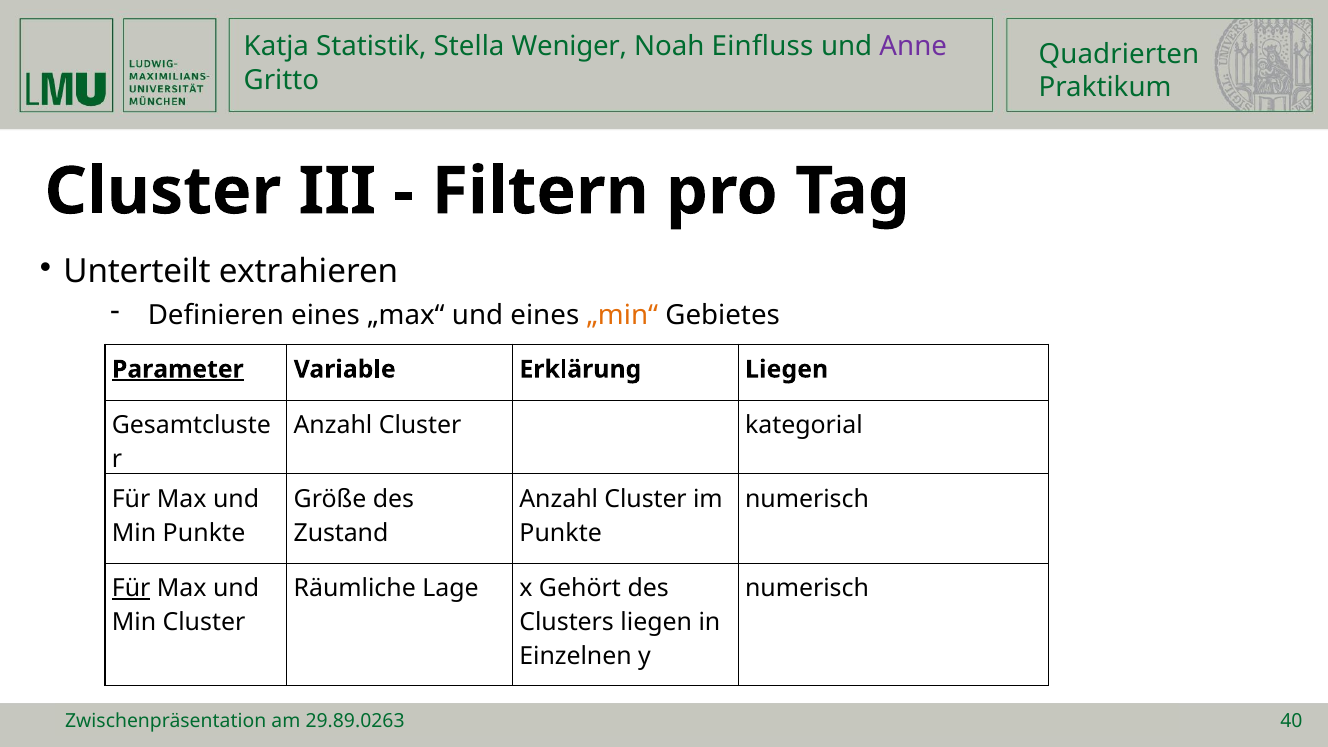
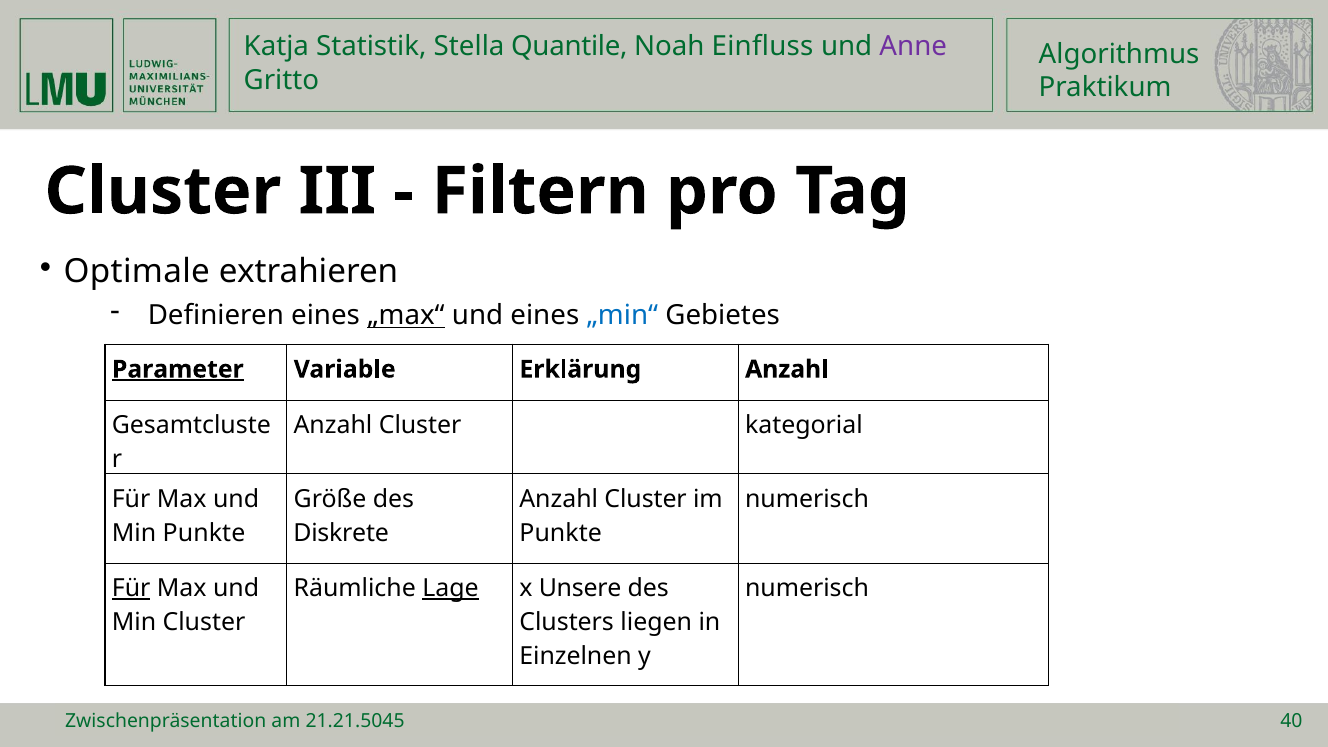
Weniger: Weniger -> Quantile (569, 47)
Quadrierten: Quadrierten -> Algorithmus (1119, 54)
Unterteilt: Unterteilt -> Optimale (137, 271)
„max“ underline: none -> present (406, 316)
„min“ colour: orange -> blue (622, 316)
Erklärung Liegen: Liegen -> Anzahl (787, 369)
Zustand: Zustand -> Diskrete (341, 533)
Lage underline: none -> present (451, 588)
Gehört: Gehört -> Unsere (580, 588)
29.89.0263: 29.89.0263 -> 21.21.5045 (355, 721)
